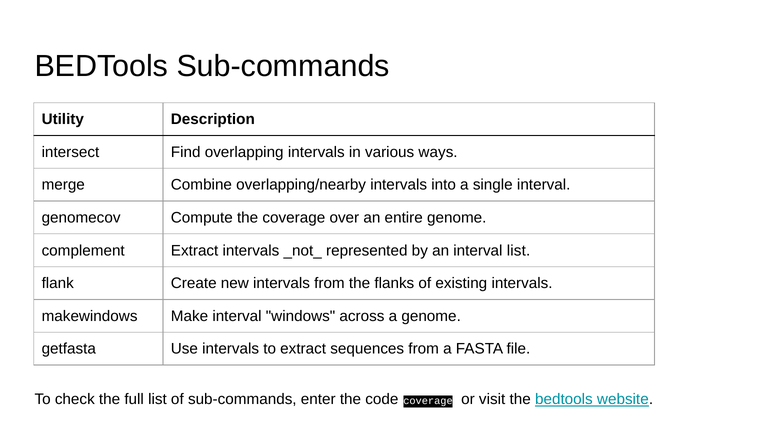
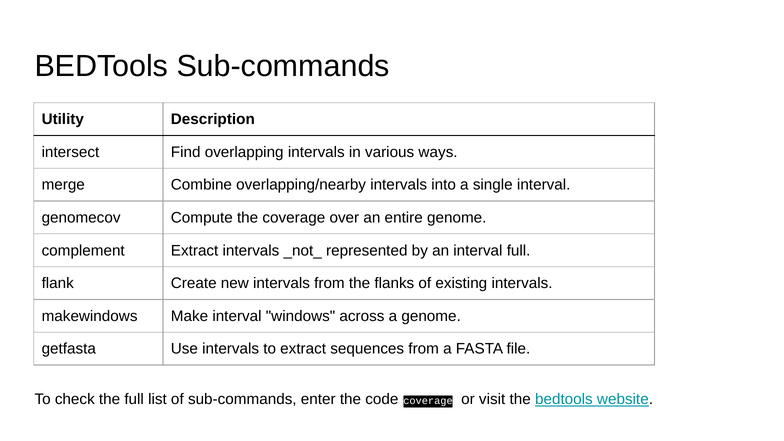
interval list: list -> full (519, 251)
